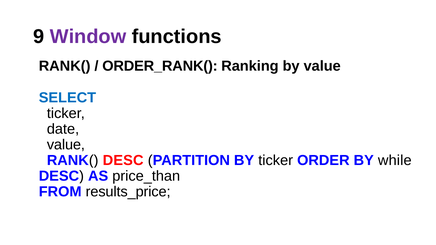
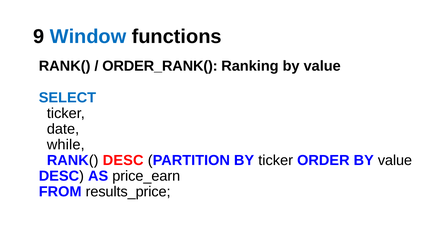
Window colour: purple -> blue (88, 37)
value: value -> while (66, 145)
ORDER BY while: while -> value (395, 160)
price_than: price_than -> price_earn (146, 176)
